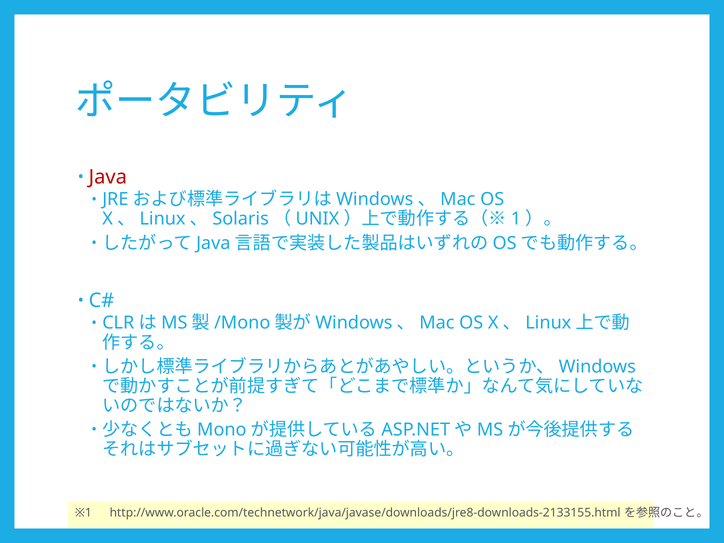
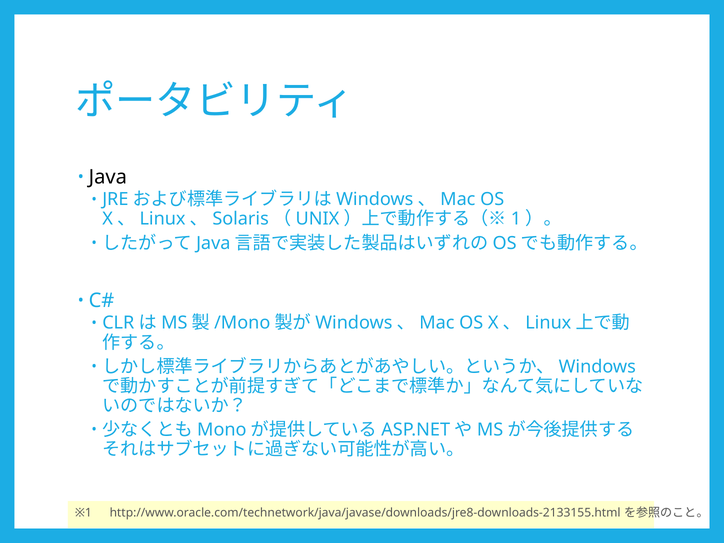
Java colour: red -> black (108, 177)
